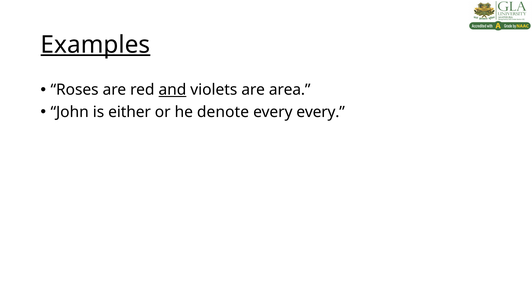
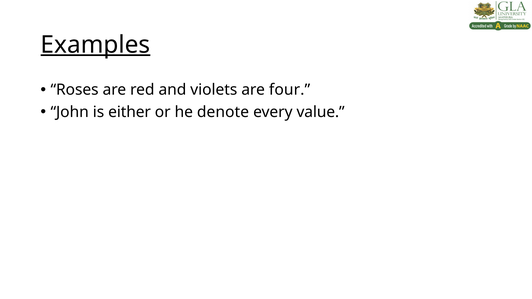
and underline: present -> none (172, 90)
area: area -> four (290, 90)
every every: every -> value (321, 112)
